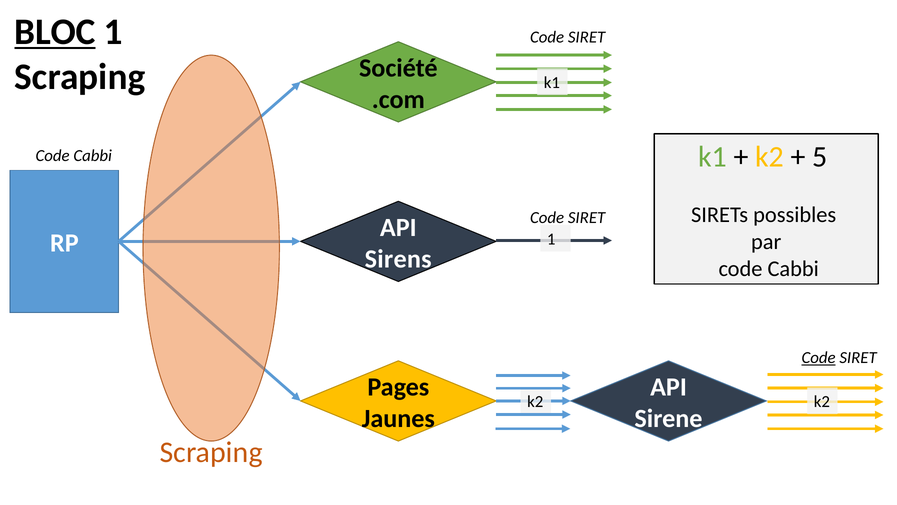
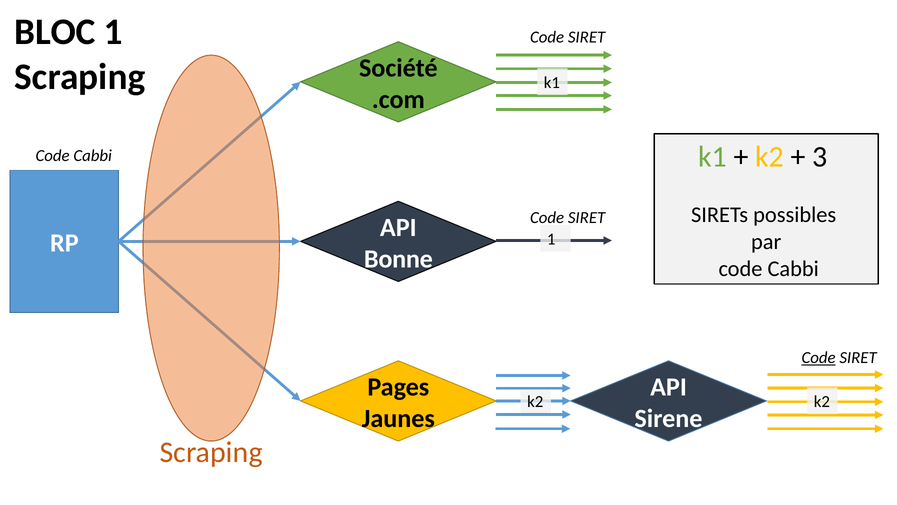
BLOC underline: present -> none (55, 32)
5: 5 -> 3 (820, 157)
Sirens: Sirens -> Bonne (398, 259)
